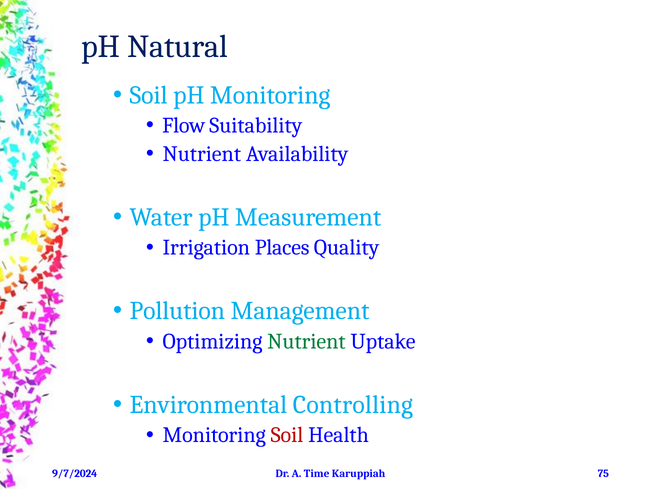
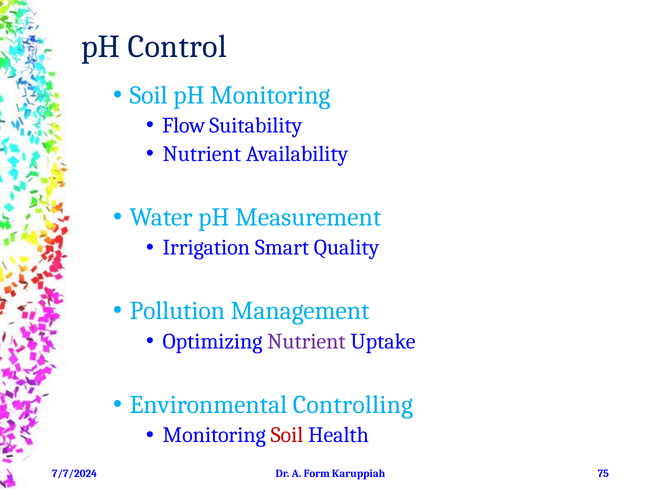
Natural: Natural -> Control (177, 47)
Places: Places -> Smart (282, 248)
Nutrient colour: green -> purple (306, 341)
9/7/2024: 9/7/2024 -> 7/7/2024 (75, 473)
Time: Time -> Form (317, 473)
